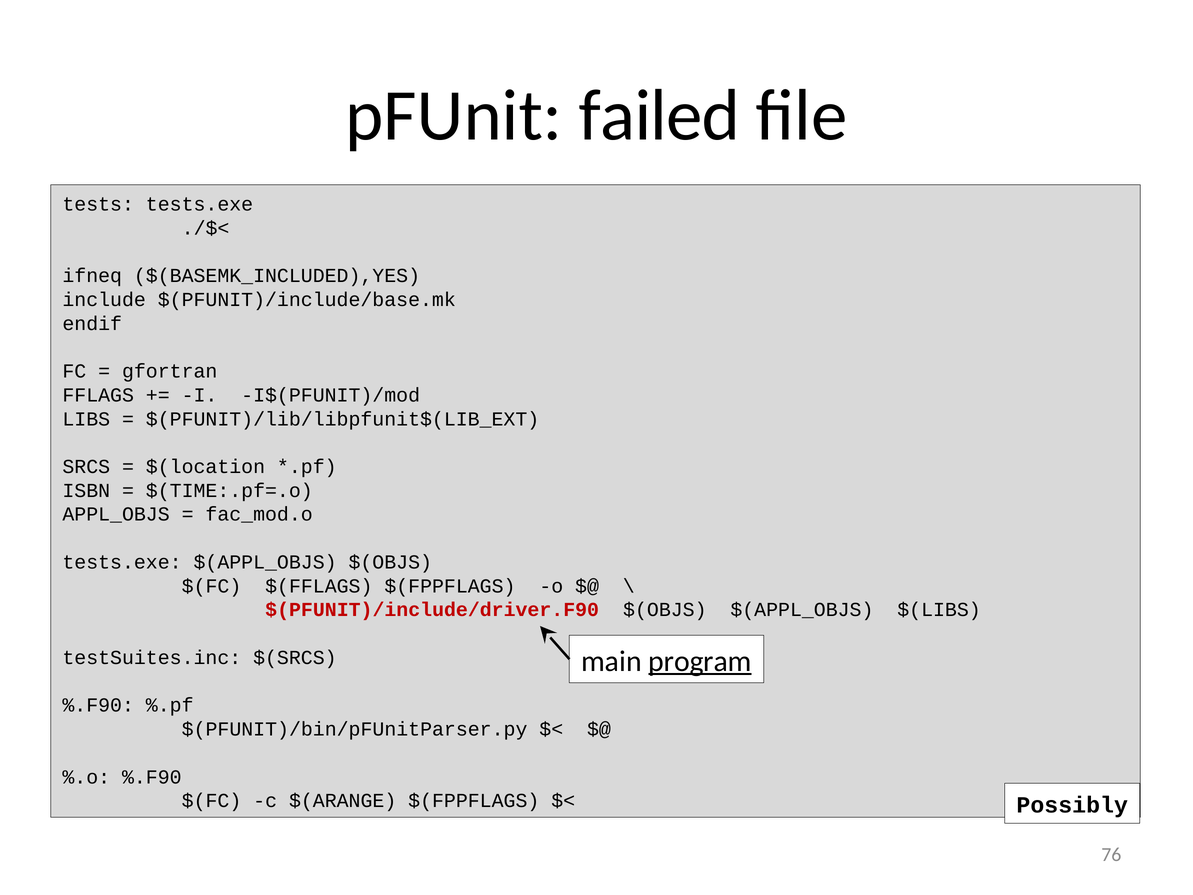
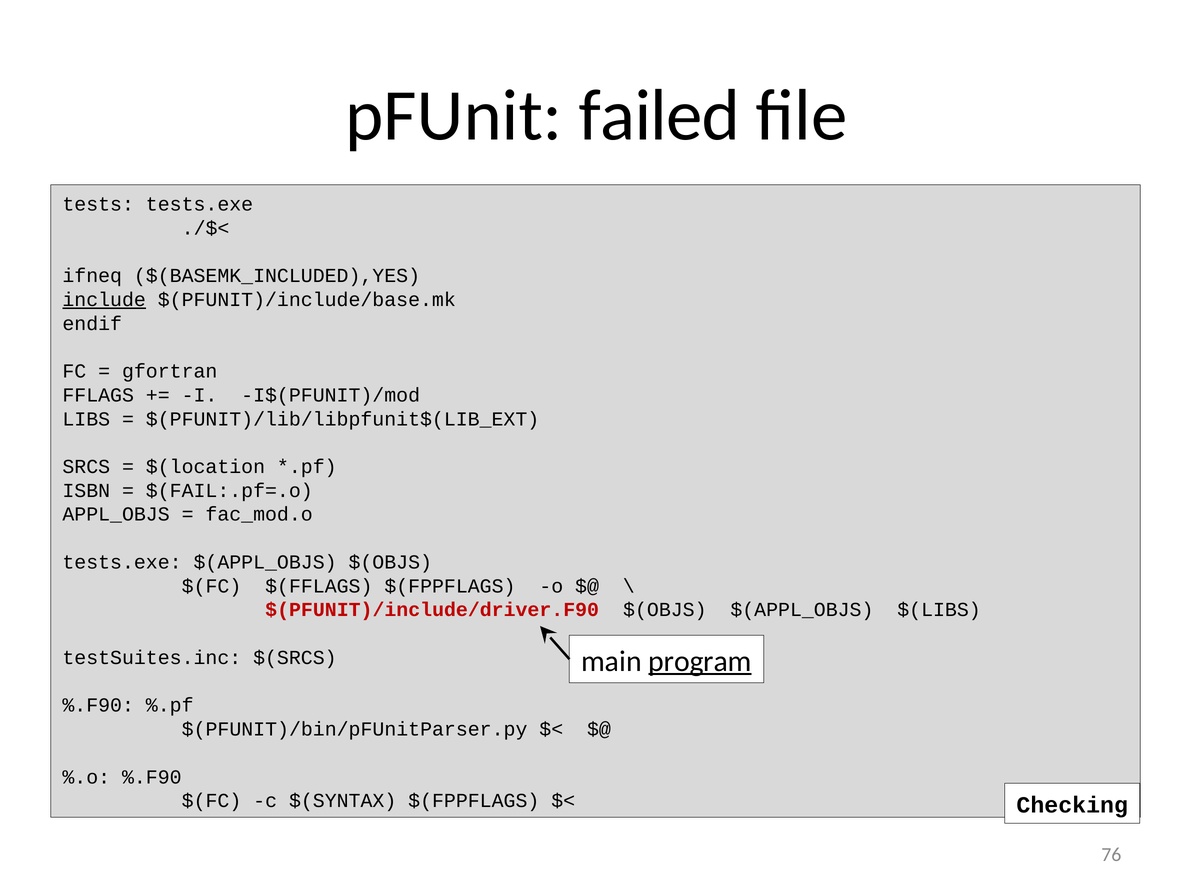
include underline: none -> present (104, 300)
$(TIME:.pf=.o: $(TIME:.pf=.o -> $(FAIL:.pf=.o (229, 490)
$(ARANGE: $(ARANGE -> $(SYNTAX (343, 801)
Possibly: Possibly -> Checking (1072, 805)
